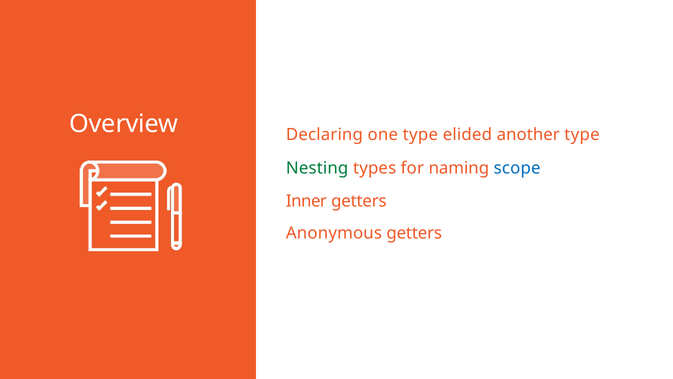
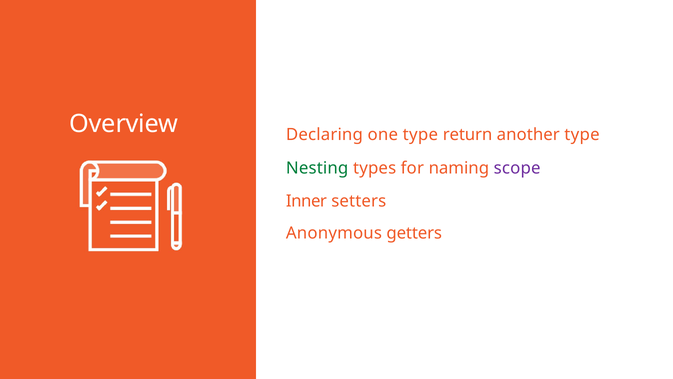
elided: elided -> return (468, 135)
scope colour: blue -> purple (517, 168)
Inner getters: getters -> setters (359, 201)
